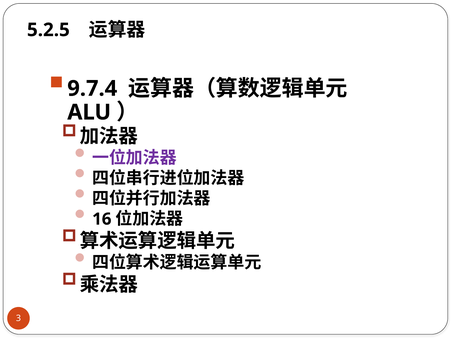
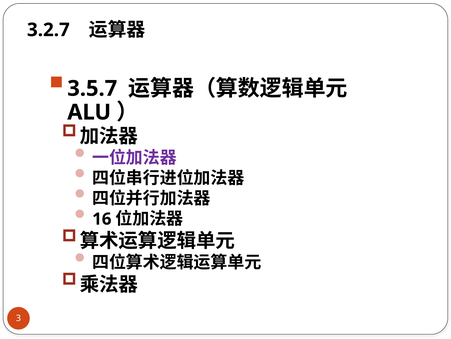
5.2.5: 5.2.5 -> 3.2.7 (48, 30)
9.7.4: 9.7.4 -> 3.5.7 (92, 88)
